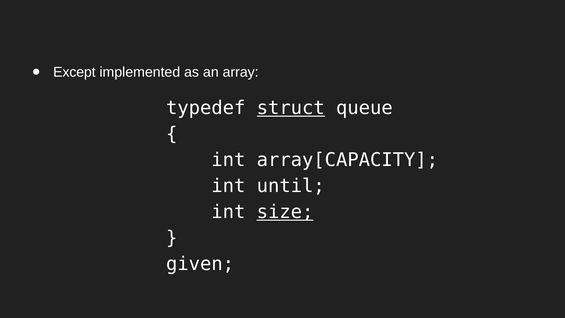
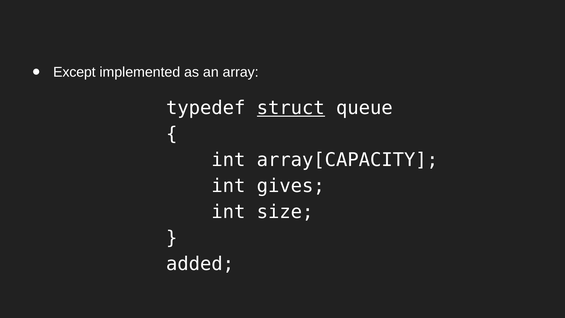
until: until -> gives (291, 186)
size underline: present -> none (285, 212)
given: given -> added (200, 264)
